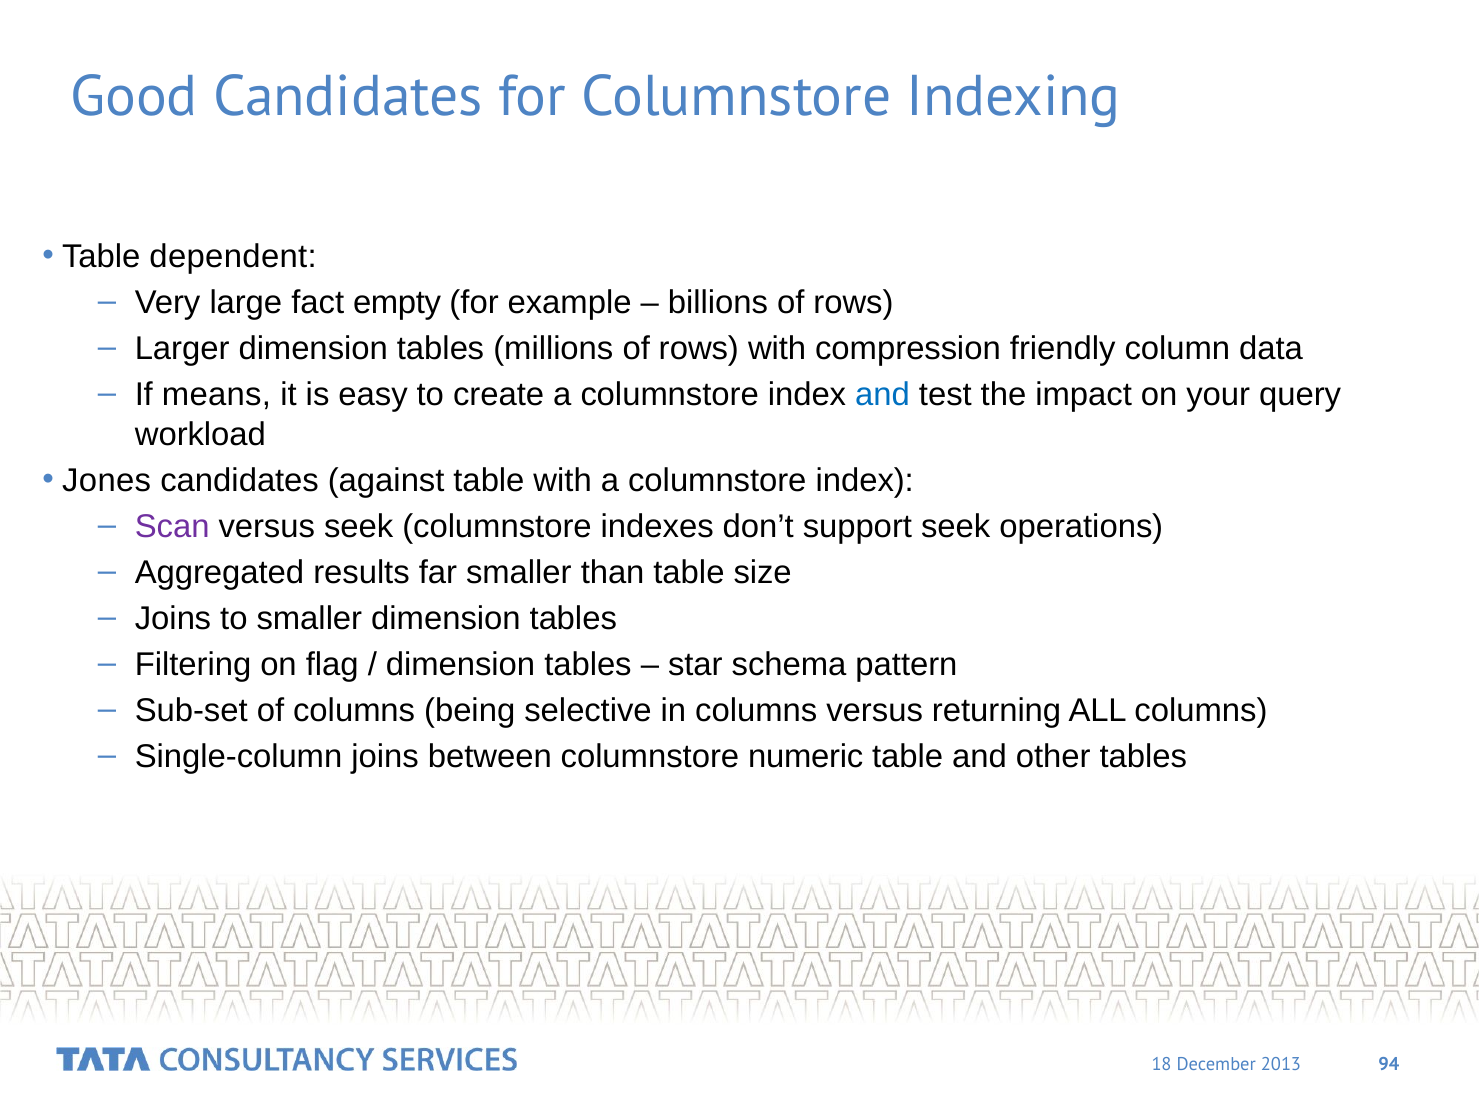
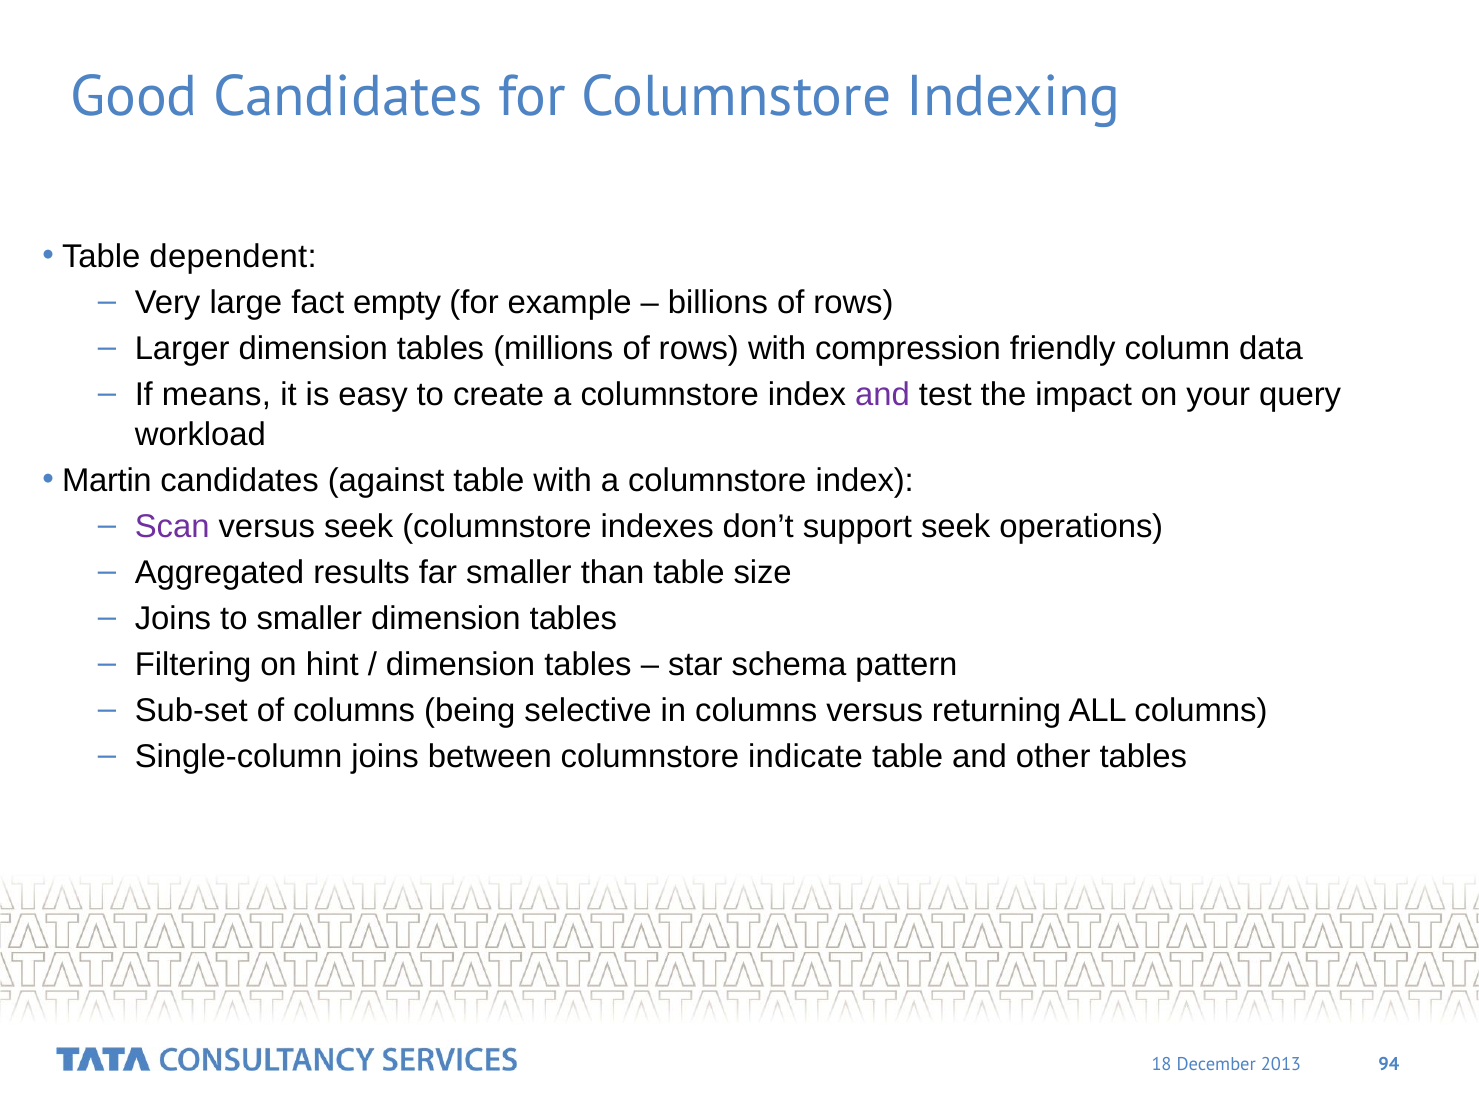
and colour: blue -> purple (883, 395)
Jones: Jones -> Martin (107, 480)
flag: flag -> hint (332, 664)
numeric: numeric -> indicate (806, 756)
